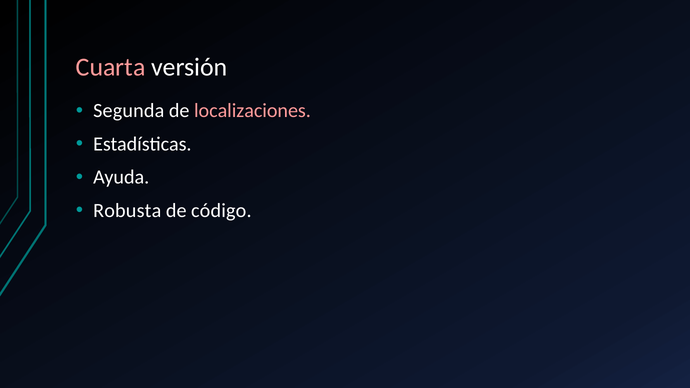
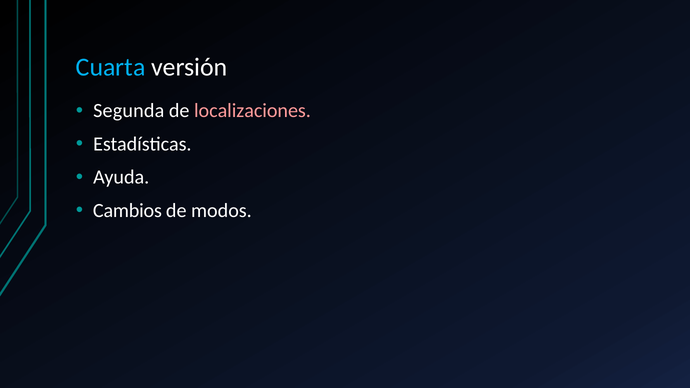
Cuarta colour: pink -> light blue (111, 67)
Robusta: Robusta -> Cambios (127, 211)
código: código -> modos (221, 211)
